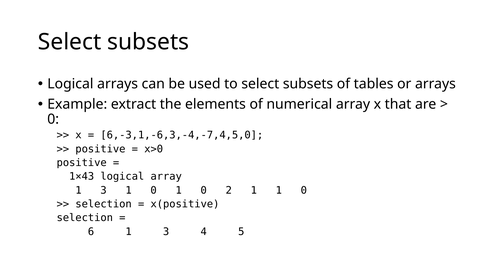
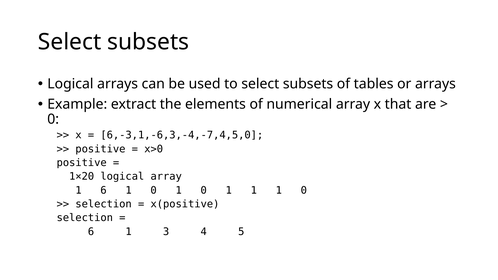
1×43: 1×43 -> 1×20 (82, 177)
3: 3 -> 6 (104, 190)
0 1 0 2: 2 -> 1 (229, 190)
